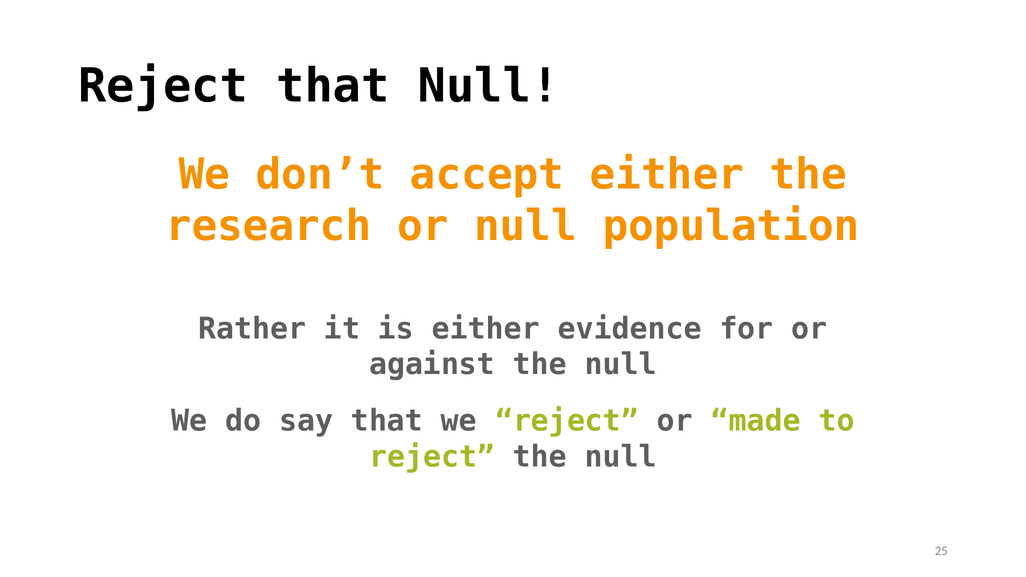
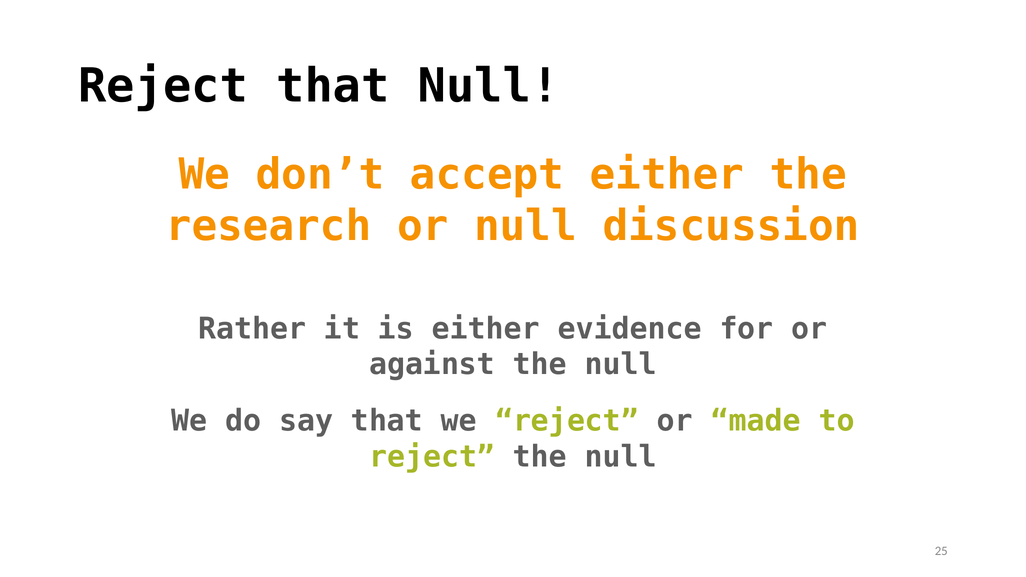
population: population -> discussion (731, 226)
